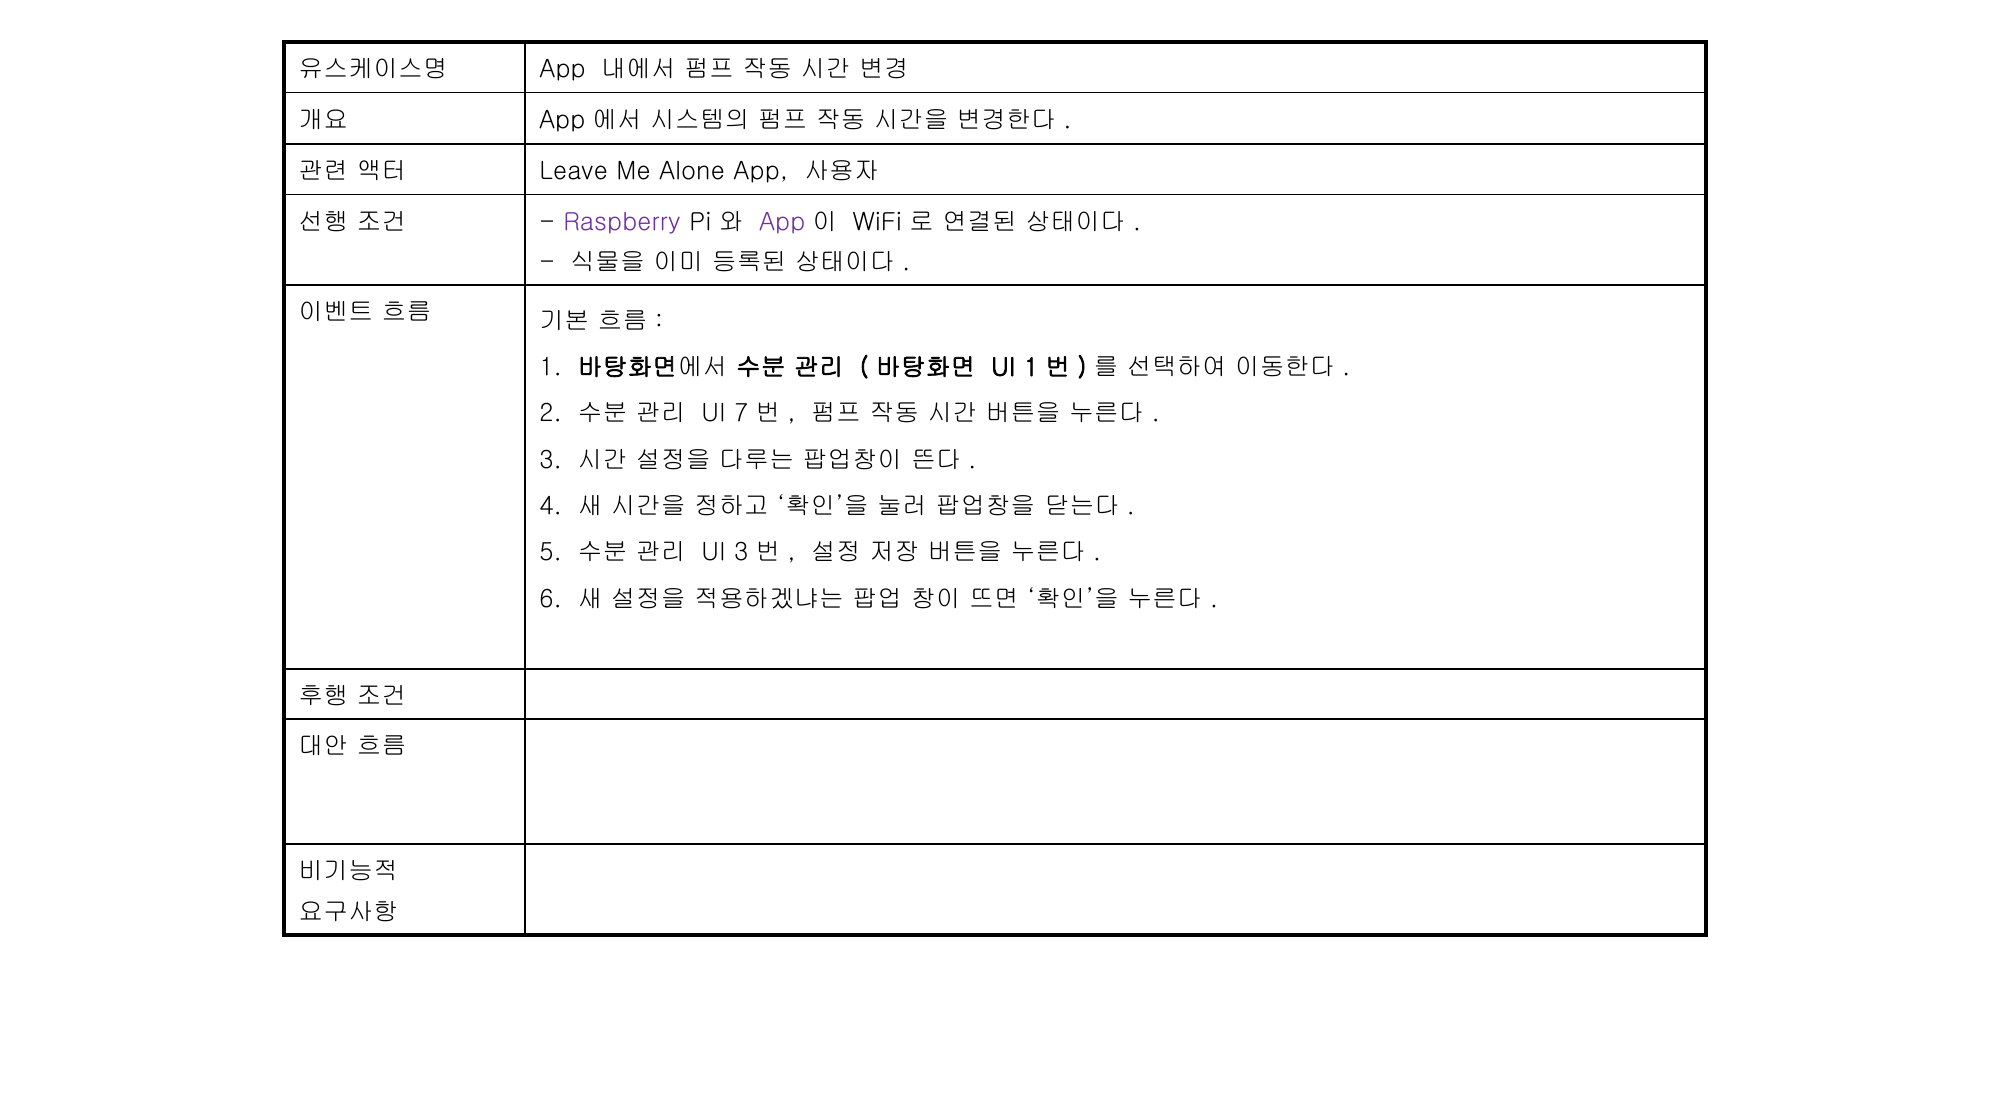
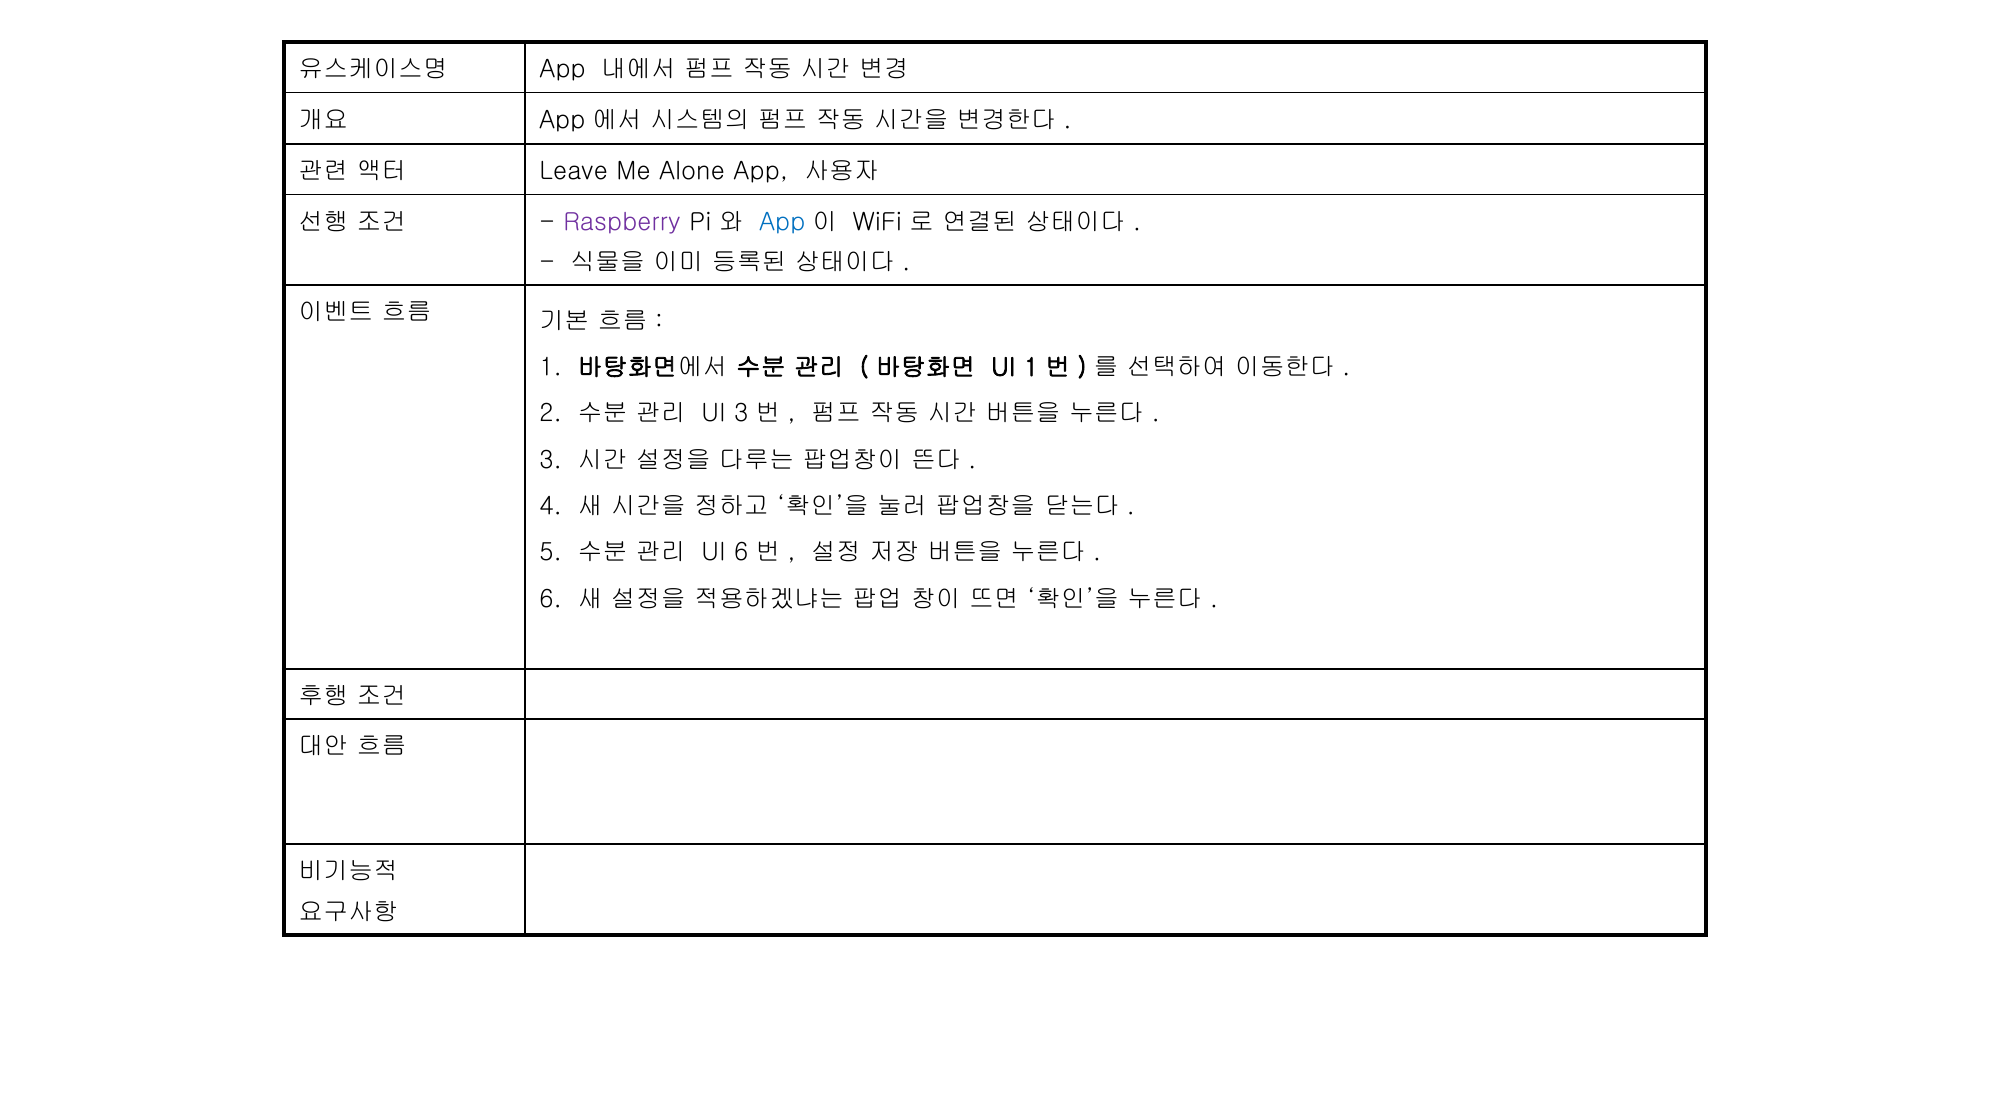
App colour: purple -> blue (782, 222)
UI 7: 7 -> 3 (741, 414)
UI 3: 3 -> 6 (741, 553)
